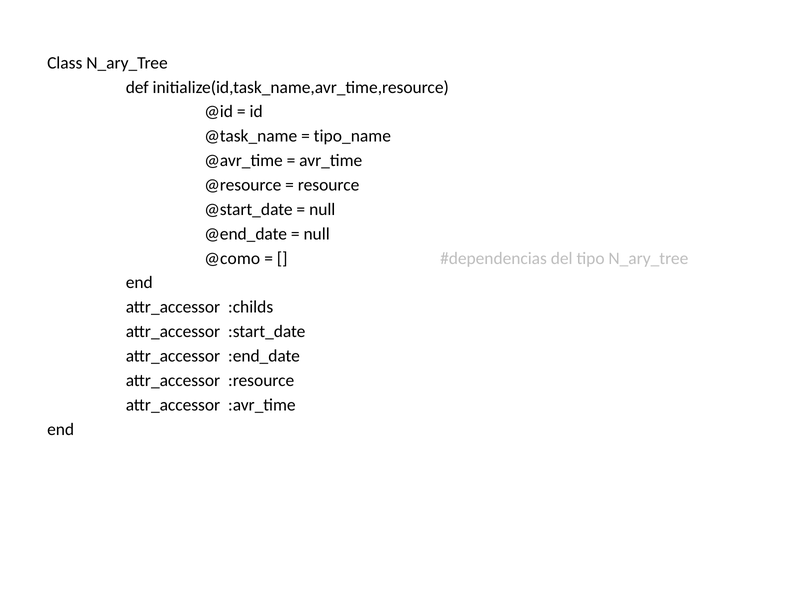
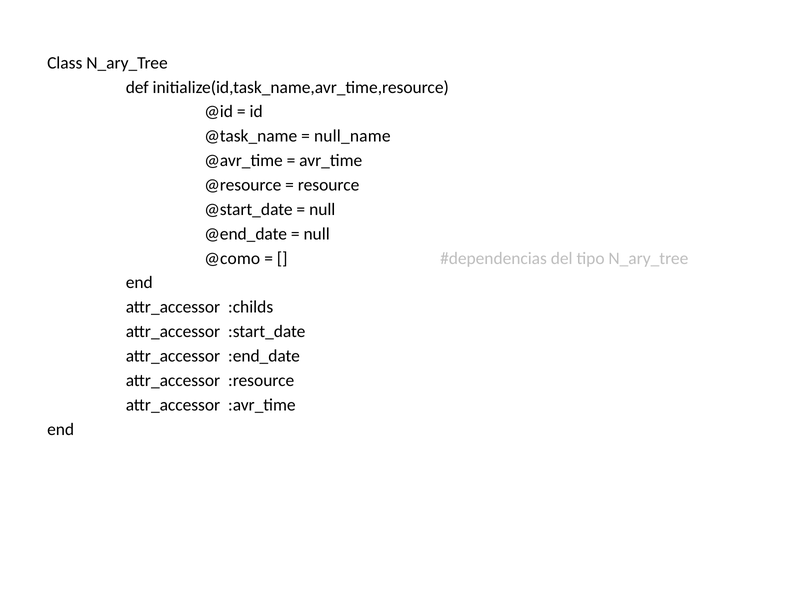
tipo_name: tipo_name -> null_name (352, 136)
